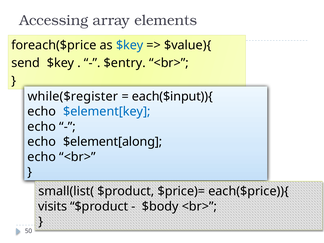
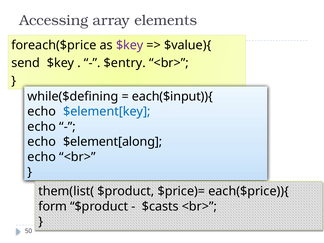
$key colour: blue -> purple (130, 45)
while($register: while($register -> while($defining (73, 96)
small(list(: small(list( -> them(list( (66, 191)
visits: visits -> form (53, 206)
$body: $body -> $casts (160, 206)
